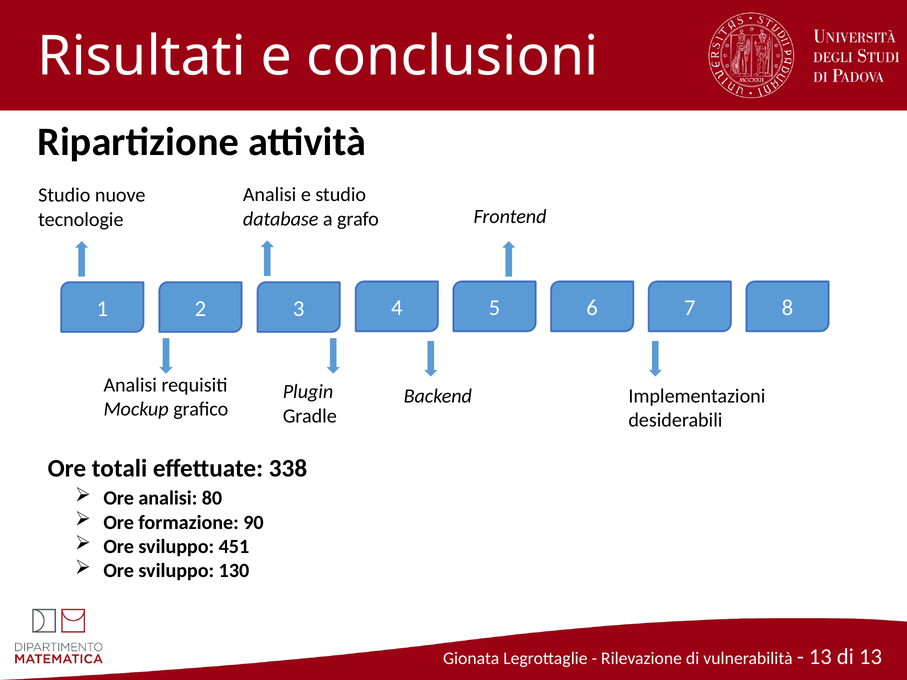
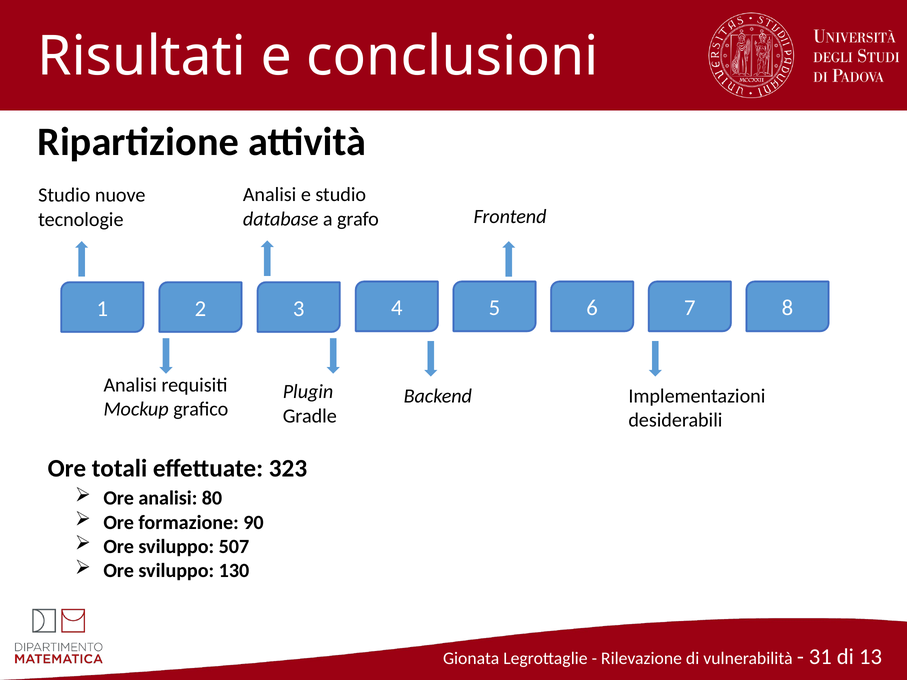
338: 338 -> 323 (288, 468)
451: 451 -> 507 (234, 547)
13: 13 -> 31 (820, 657)
